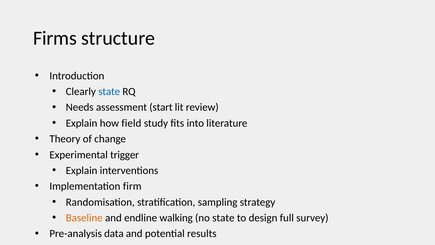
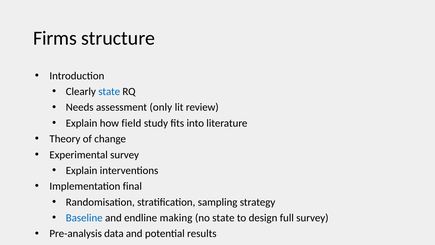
start: start -> only (161, 107)
Experimental trigger: trigger -> survey (125, 155)
firm: firm -> final (132, 186)
Baseline colour: orange -> blue (84, 218)
walking: walking -> making (176, 218)
